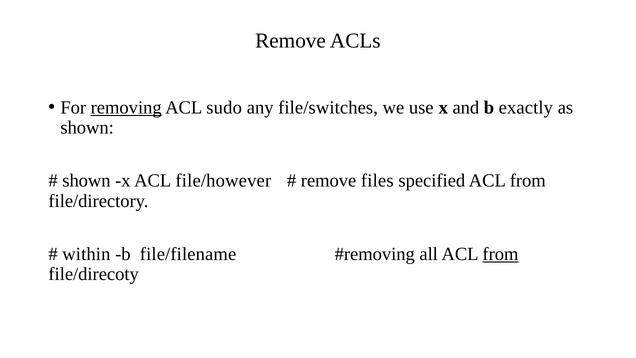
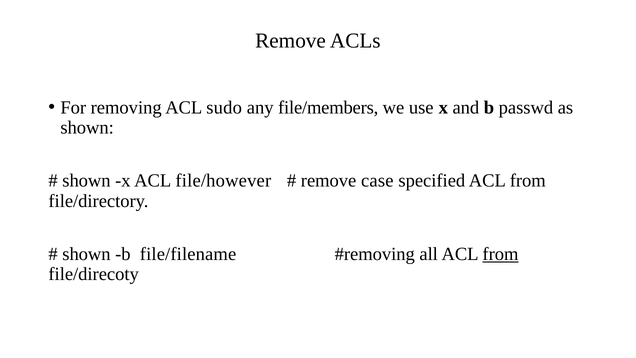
removing underline: present -> none (126, 107)
file/switches: file/switches -> file/members (328, 107)
exactly: exactly -> passwd (526, 107)
files: files -> case (377, 181)
within: within -> shown (86, 254)
